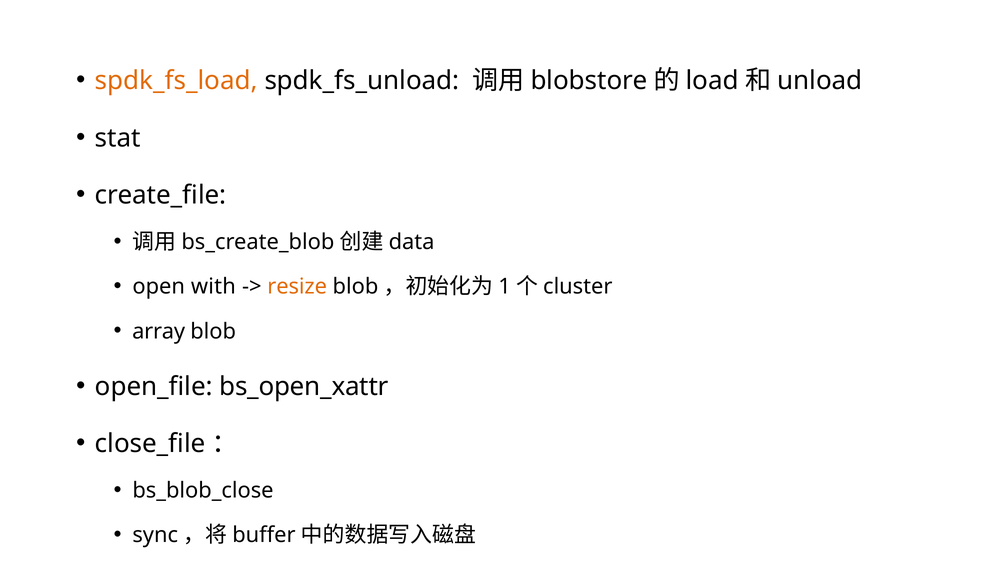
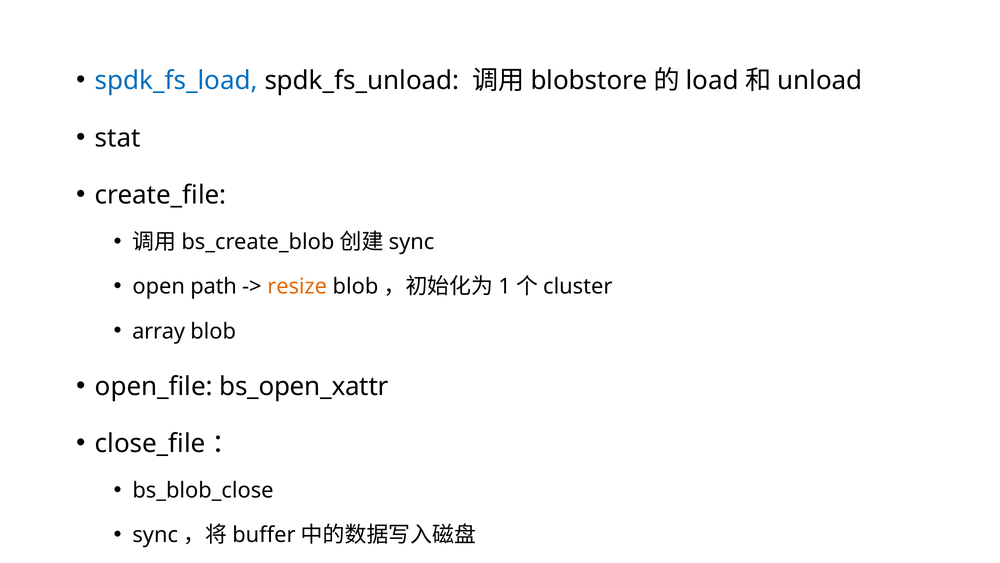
spdk_fs_load colour: orange -> blue (176, 81)
data: data -> sync (412, 242)
with: with -> path (214, 286)
